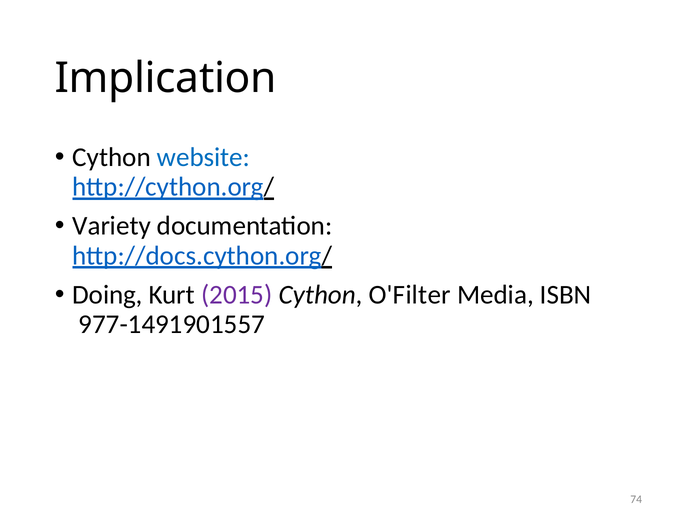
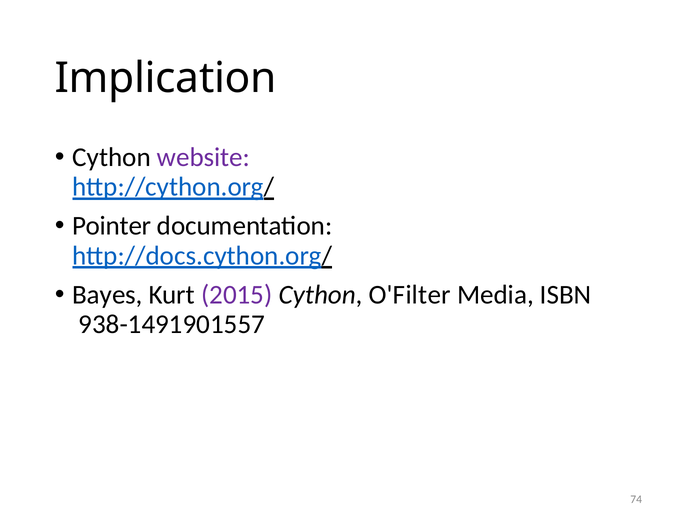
website colour: blue -> purple (203, 157)
Variety: Variety -> Pointer (112, 226)
Doing: Doing -> Bayes (107, 295)
977-1491901557: 977-1491901557 -> 938-1491901557 (172, 324)
